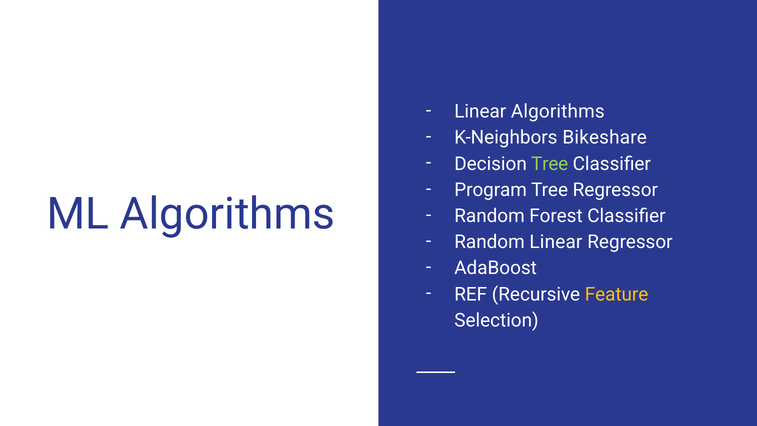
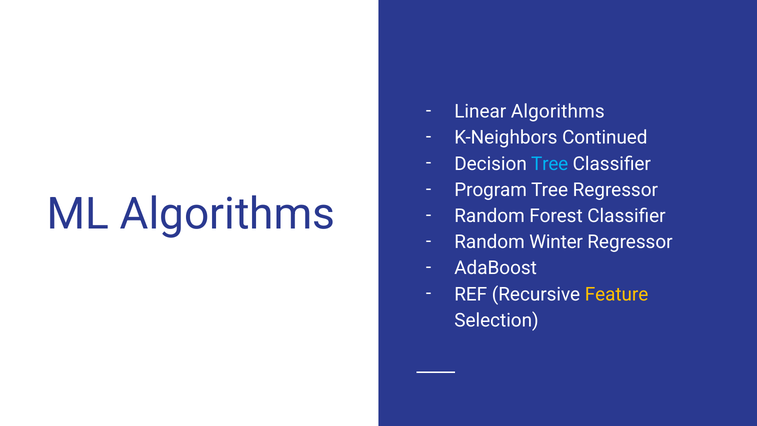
Bikeshare: Bikeshare -> Continued (605, 138)
Tree colour: light green -> light blue (550, 164)
Random Linear: Linear -> Winter (556, 242)
